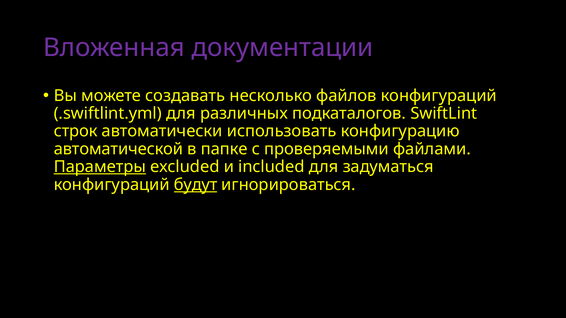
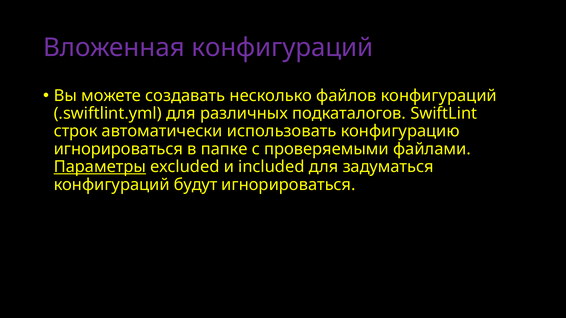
Вложенная документации: документации -> конфигураций (282, 48)
автоматической: автоматической -> игнорироваться (118, 149)
будут underline: present -> none (196, 185)
